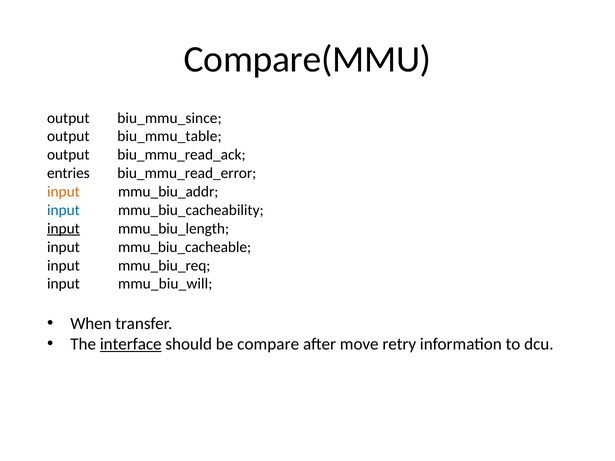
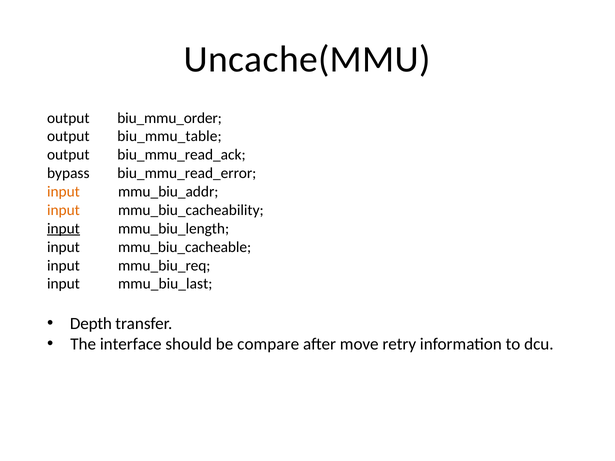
Compare(MMU: Compare(MMU -> Uncache(MMU (307, 60)
biu_mmu_since: biu_mmu_since -> biu_mmu_order (170, 118)
entries: entries -> bypass (68, 173)
input colour: blue -> orange (63, 210)
mmu_biu_will: mmu_biu_will -> mmu_biu_last (165, 284)
When: When -> Depth (91, 324)
interface underline: present -> none (131, 344)
